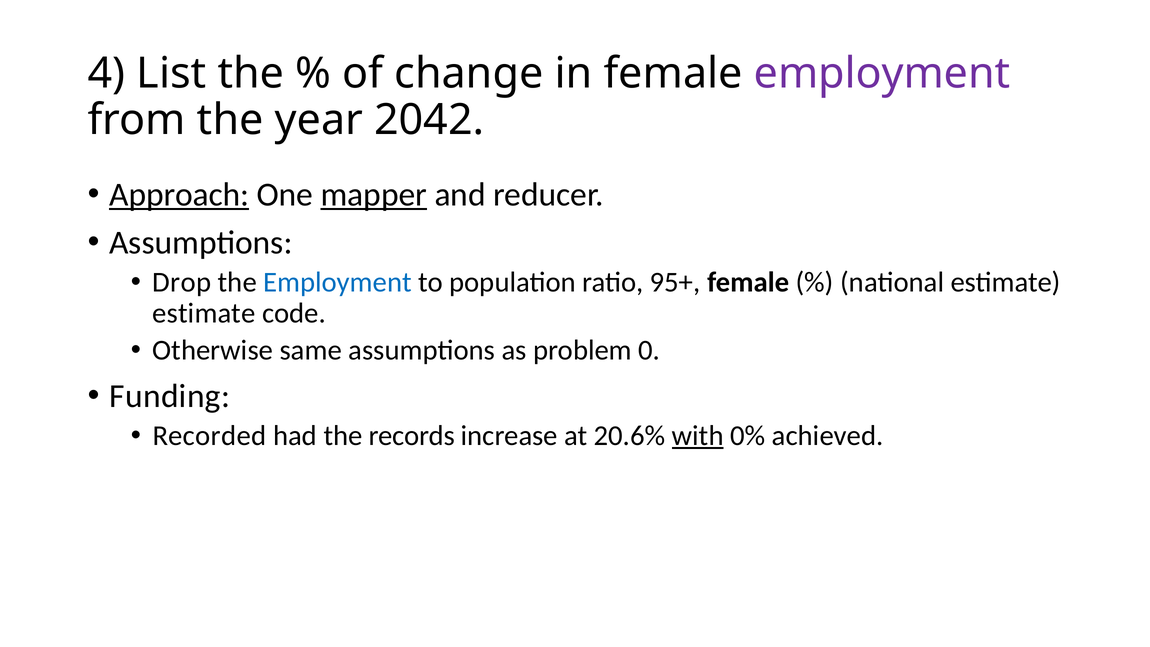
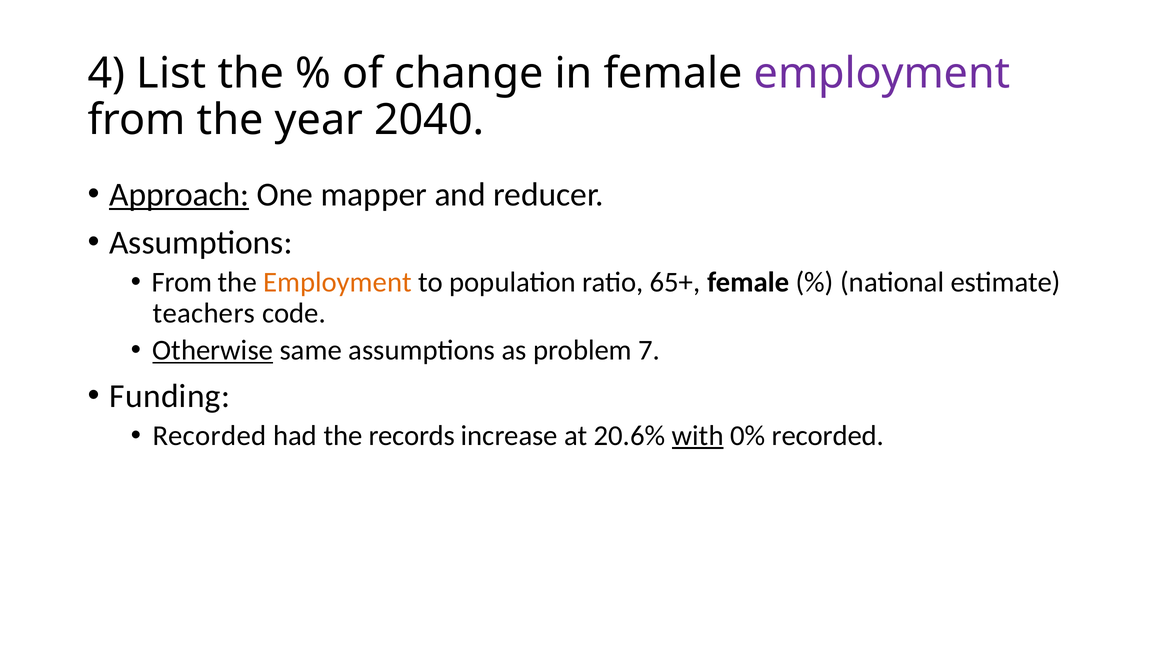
2042: 2042 -> 2040 (429, 120)
mapper underline: present -> none (374, 194)
Drop: Drop -> From (182, 282)
Employment colour: blue -> orange (338, 282)
95+: 95+ -> 65+ (675, 282)
estimate: estimate -> teachers (204, 313)
Otherwise underline: none -> present (213, 350)
0: 0 -> 7 (649, 350)
0% achieved: achieved -> recorded (828, 436)
